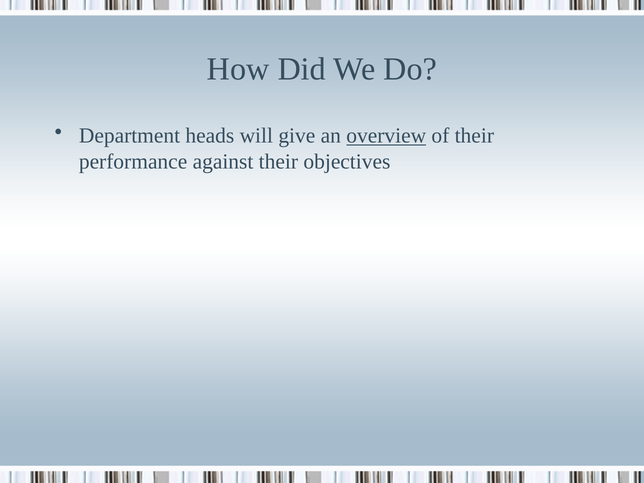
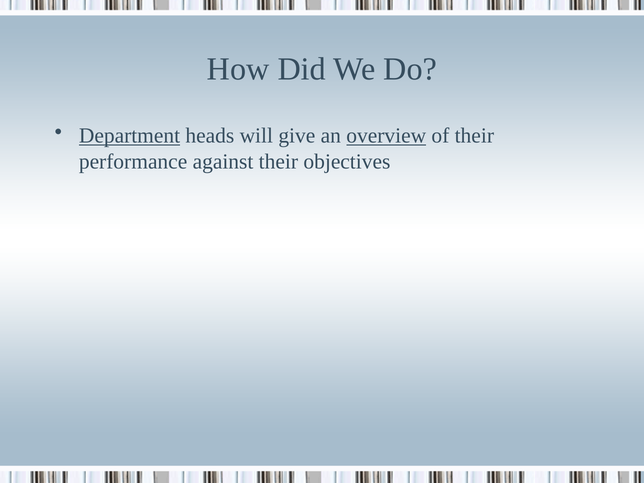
Department underline: none -> present (129, 136)
